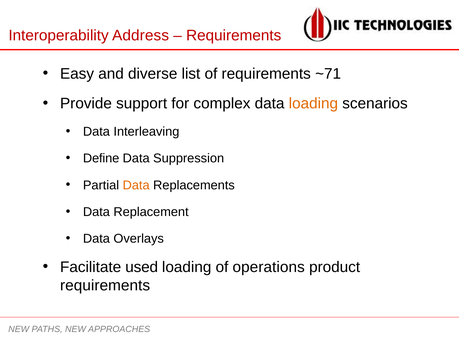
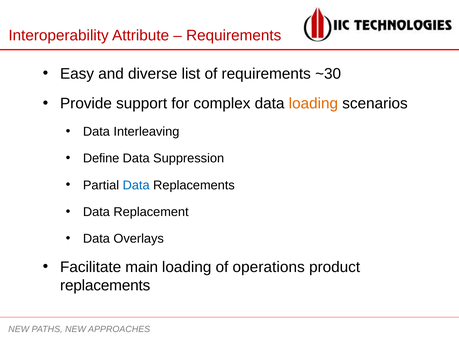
Address: Address -> Attribute (141, 35)
~71: ~71 -> ~30 (328, 74)
Data colour: orange -> blue (136, 185)
used: used -> main (142, 267)
requirements: requirements -> replacements (105, 286)
